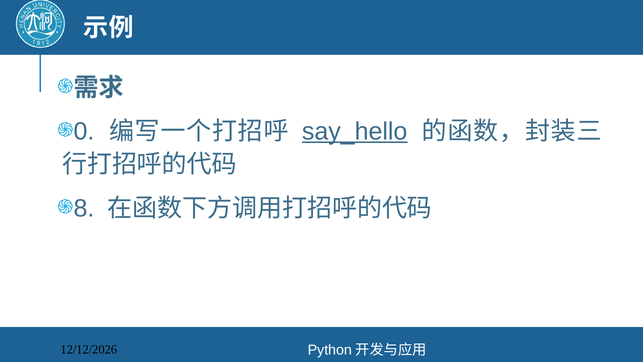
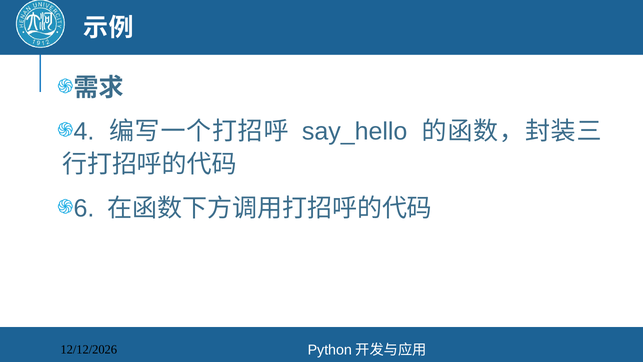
0: 0 -> 4 (84, 132)
say_hello underline: present -> none (355, 132)
8: 8 -> 6 (84, 208)
